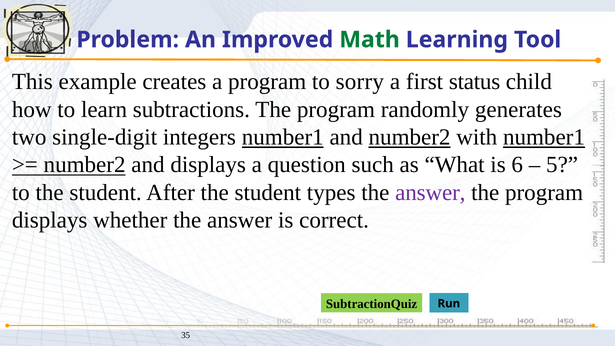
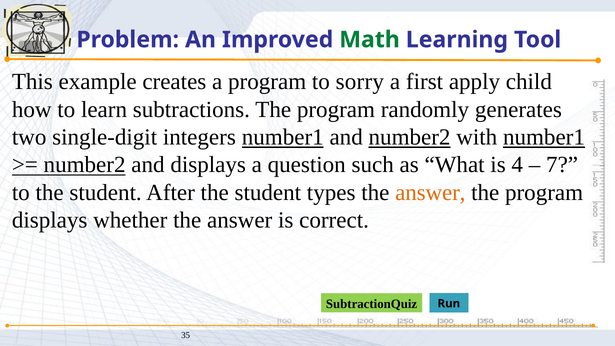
status: status -> apply (474, 82)
6: 6 -> 4 (517, 165)
5: 5 -> 7 (562, 165)
answer colour: purple -> orange (430, 192)
